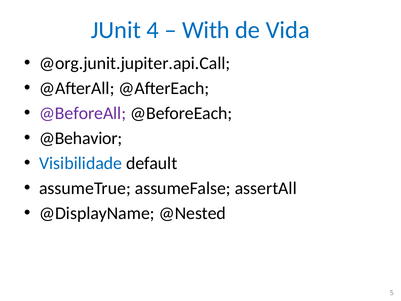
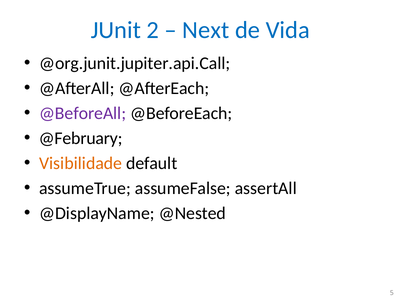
4: 4 -> 2 (153, 30)
With: With -> Next (206, 30)
@Behavior: @Behavior -> @February (81, 138)
Visibilidade colour: blue -> orange (81, 163)
